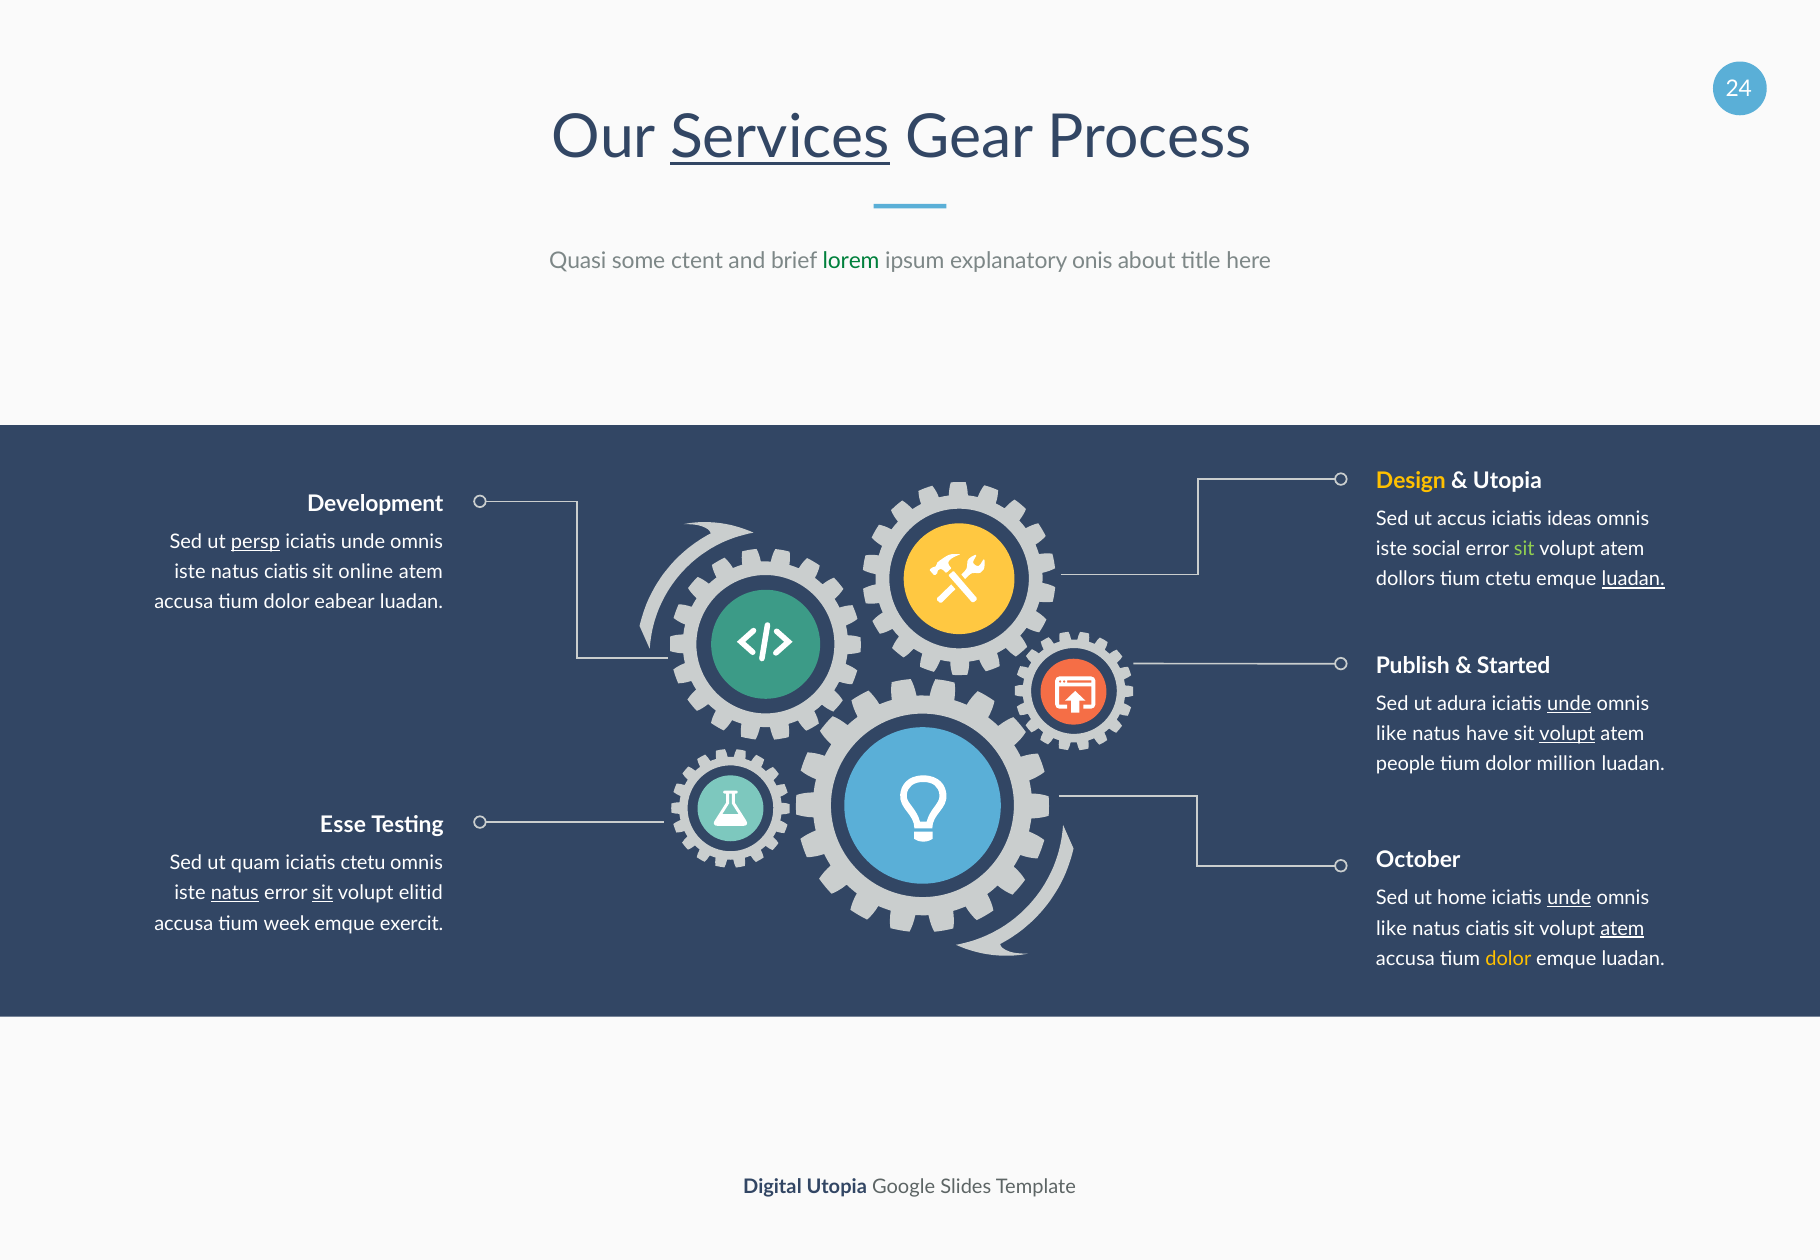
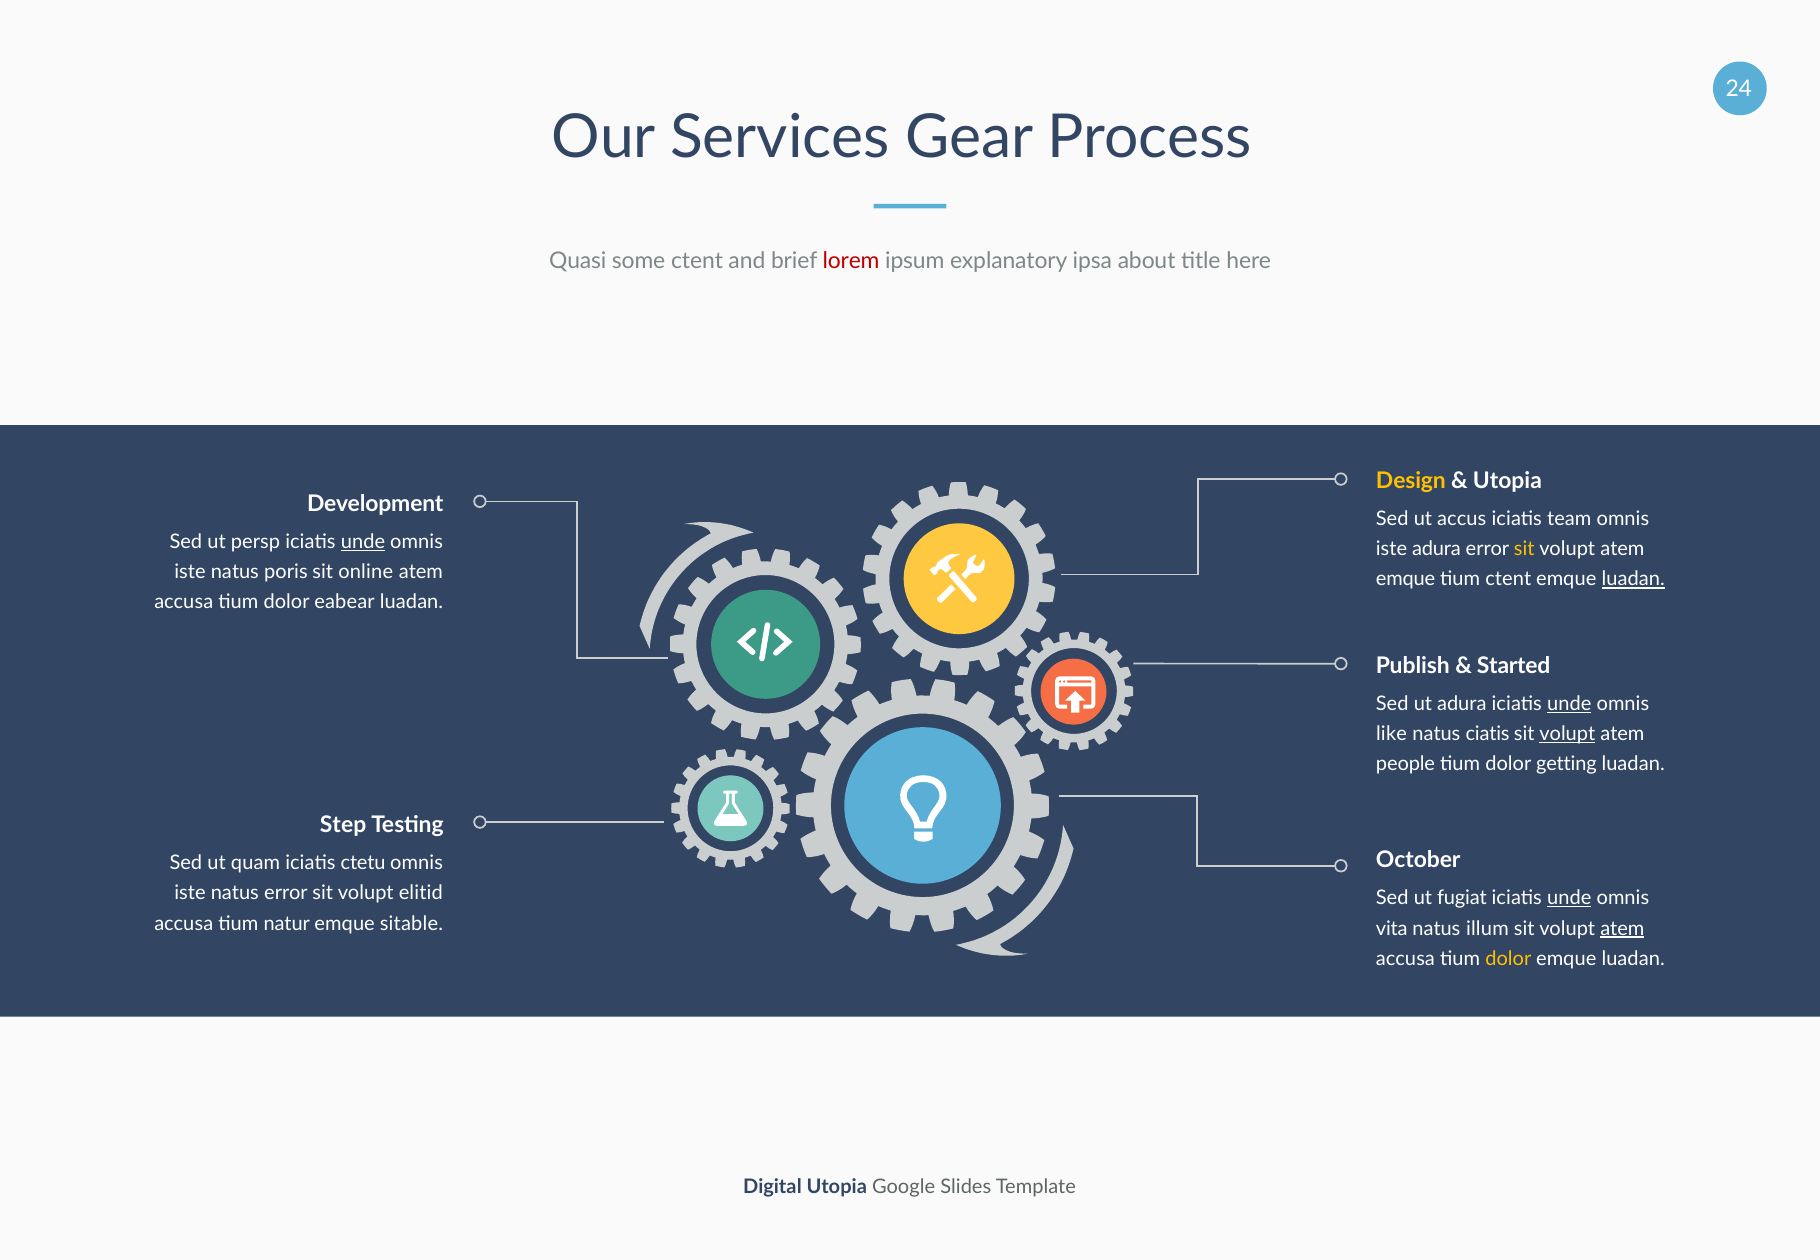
Services underline: present -> none (780, 137)
lorem colour: green -> red (851, 261)
onis: onis -> ipsa (1092, 261)
ideas: ideas -> team (1569, 519)
persp underline: present -> none (256, 542)
unde underline: none -> present (363, 542)
iste social: social -> adura (1436, 549)
sit colour: light green -> yellow (1524, 549)
iste natus ciatis: ciatis -> poris (286, 572)
dollors: dollors -> emque (1406, 579)
tium ctetu: ctetu -> ctent (1508, 579)
have: have -> ciatis (1488, 734)
million: million -> getting (1566, 764)
Esse: Esse -> Step (343, 825)
natus underline: present -> none (235, 893)
sit underline: present -> none (323, 893)
home: home -> fugiat (1462, 898)
week: week -> natur (287, 923)
exercit: exercit -> sitable (411, 923)
like: like -> vita (1392, 928)
ciatis: ciatis -> illum (1487, 928)
